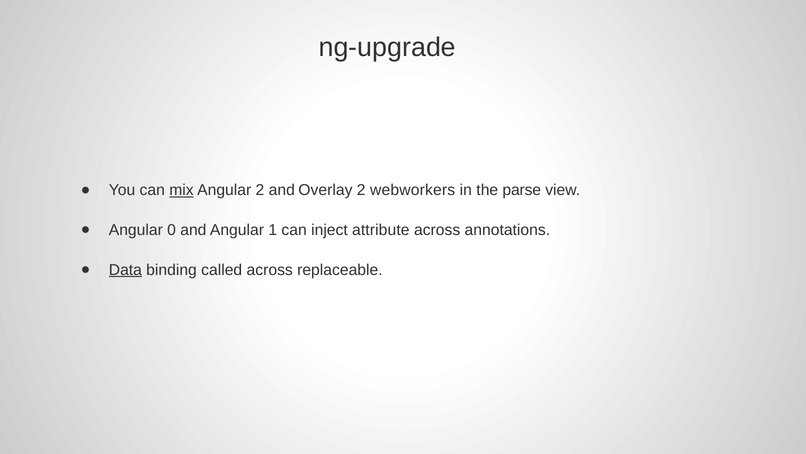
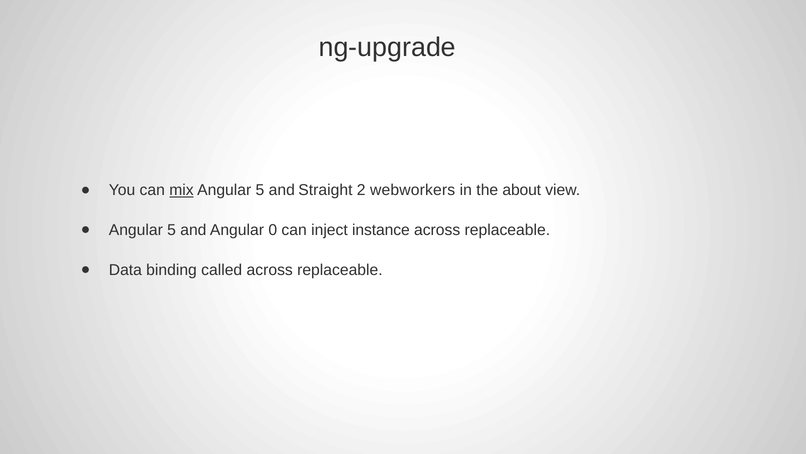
2: 2 -> 5 (260, 190)
Overlay: Overlay -> Straight (325, 190)
parse: parse -> about (522, 190)
0: 0 -> 5 (172, 230)
1: 1 -> 0 (273, 230)
attribute: attribute -> instance (381, 230)
annotations: annotations -> replaceable (507, 230)
Data underline: present -> none (125, 270)
